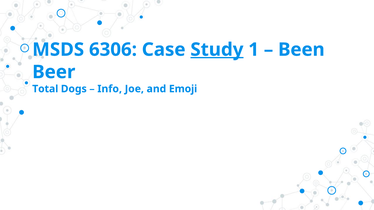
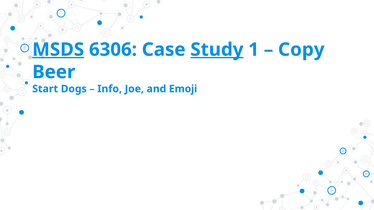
MSDS underline: none -> present (58, 50)
Been: Been -> Copy (301, 50)
Total: Total -> Start (45, 89)
